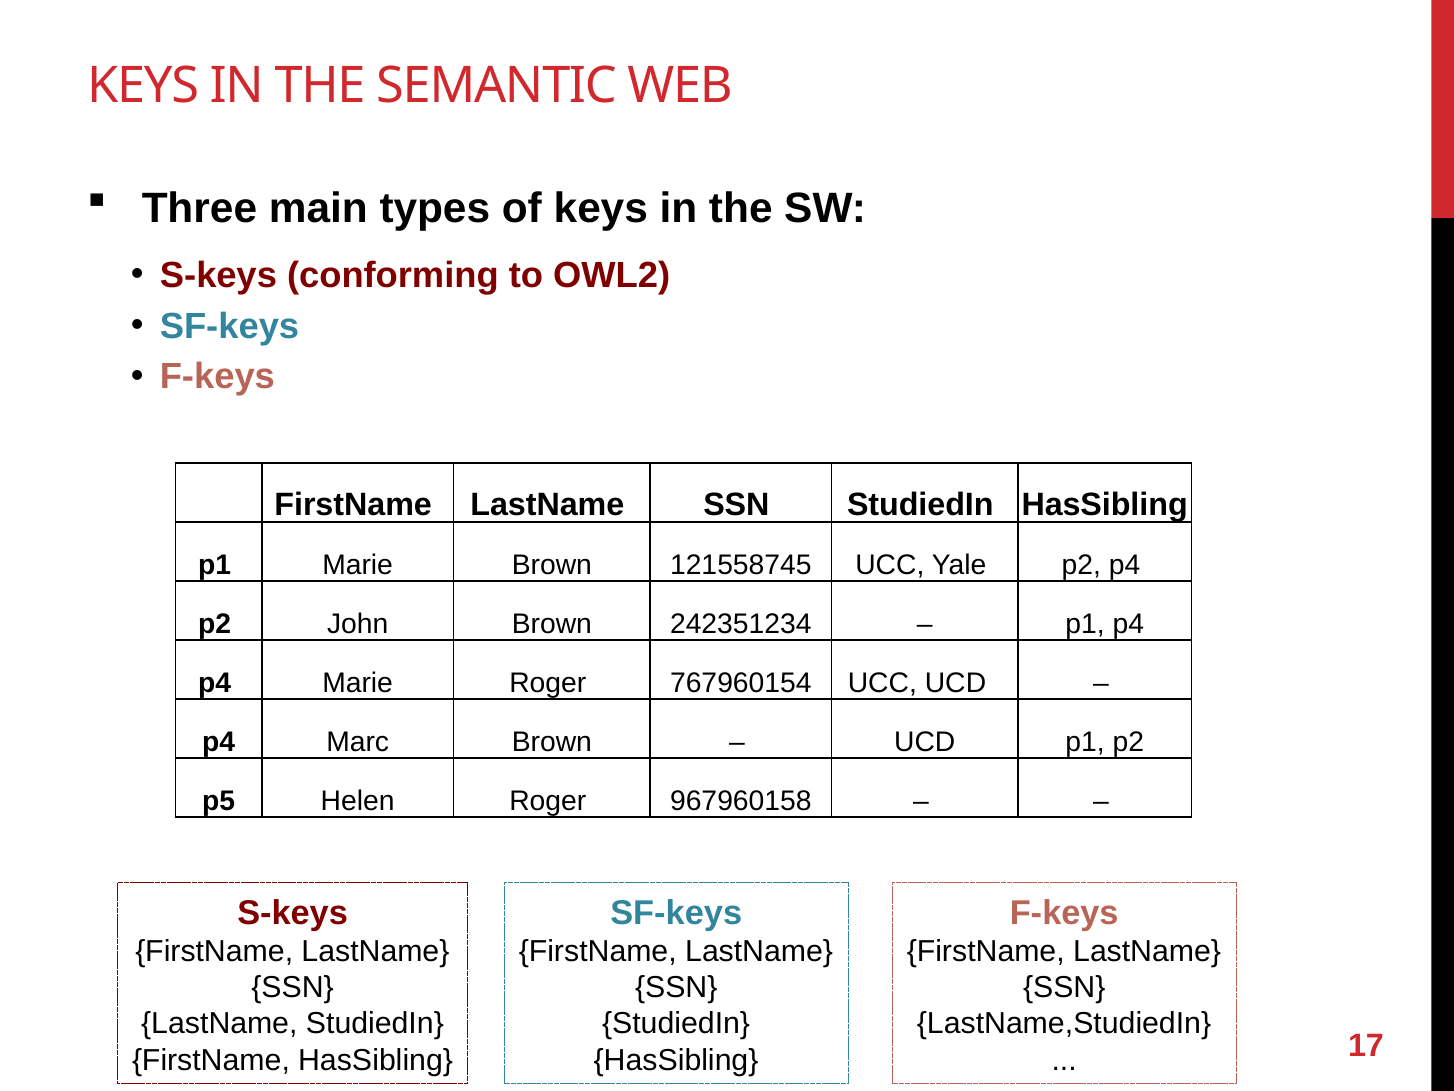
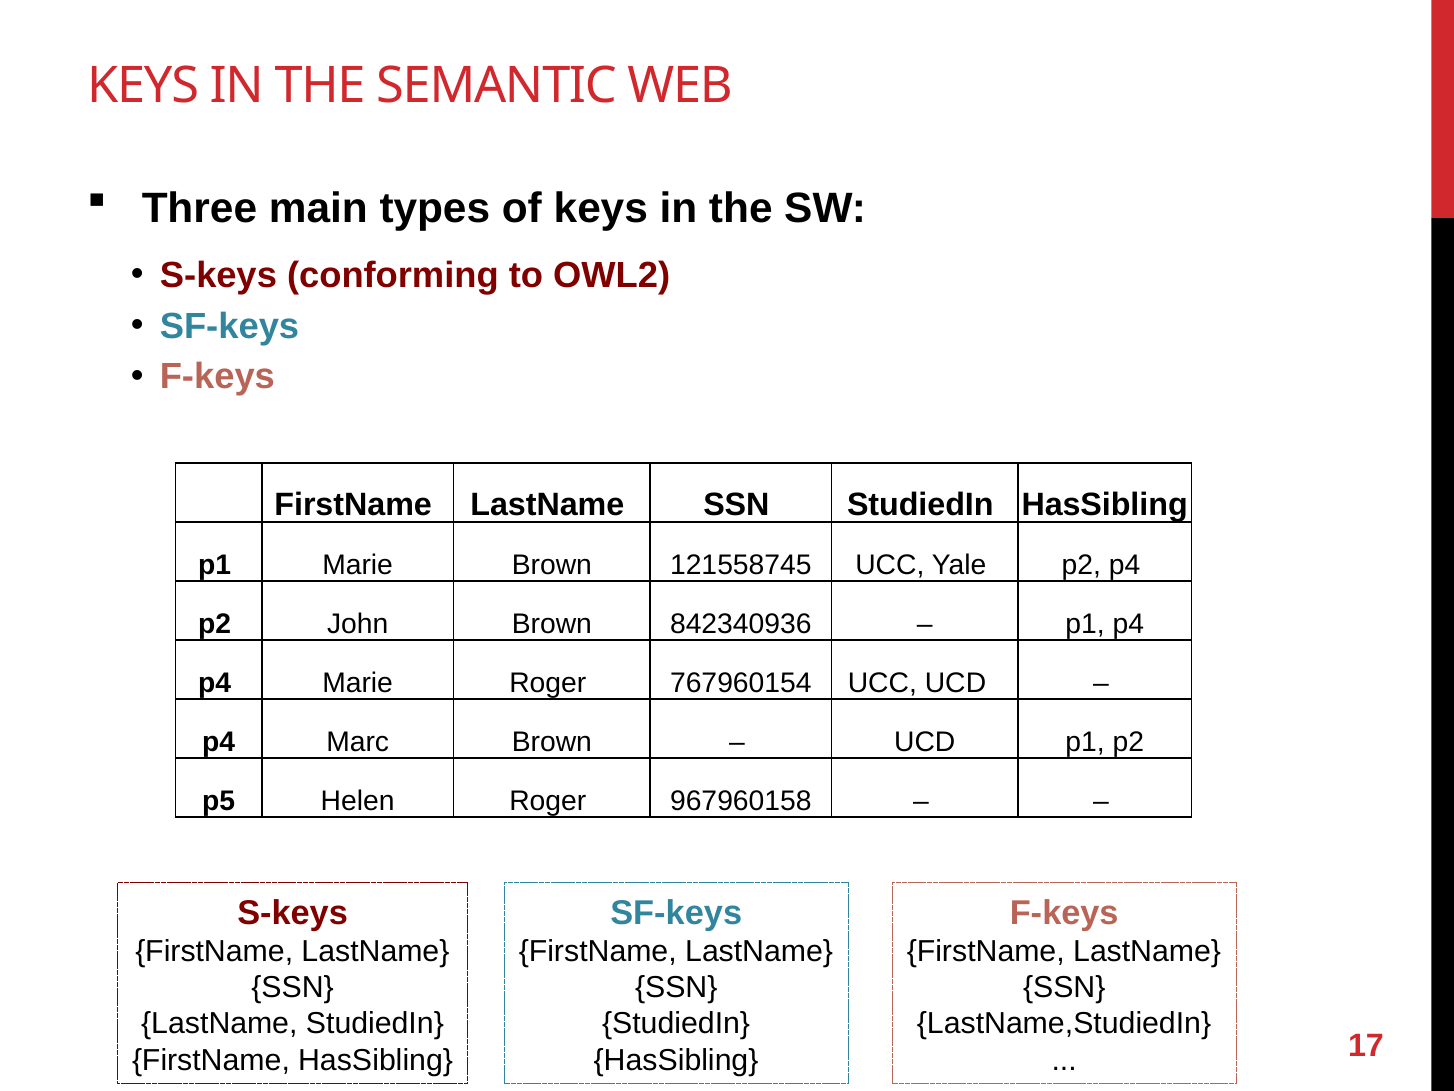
242351234: 242351234 -> 842340936 (741, 624)
